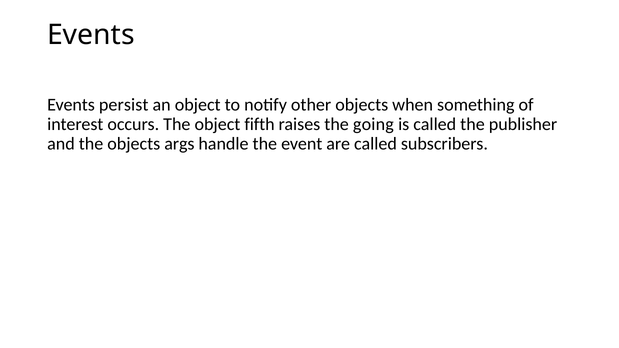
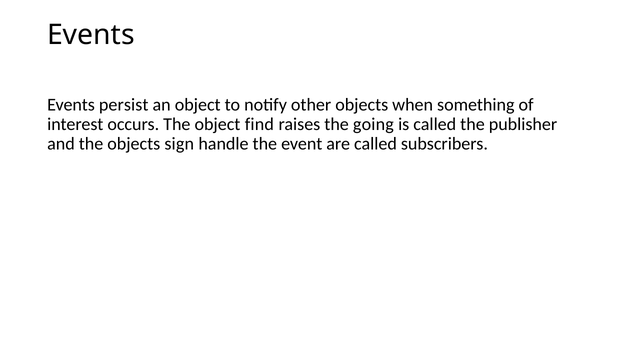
fifth: fifth -> find (259, 124)
args: args -> sign (179, 144)
